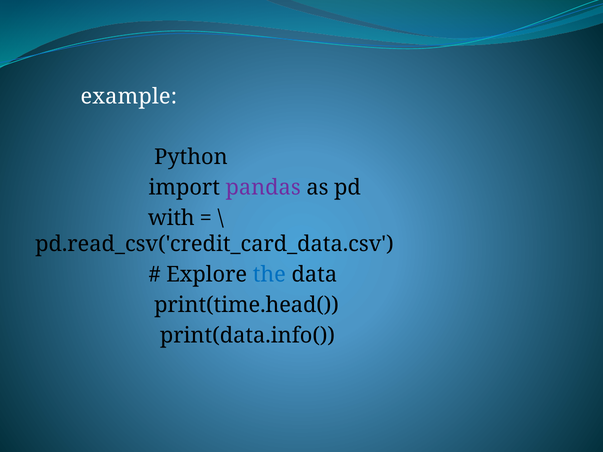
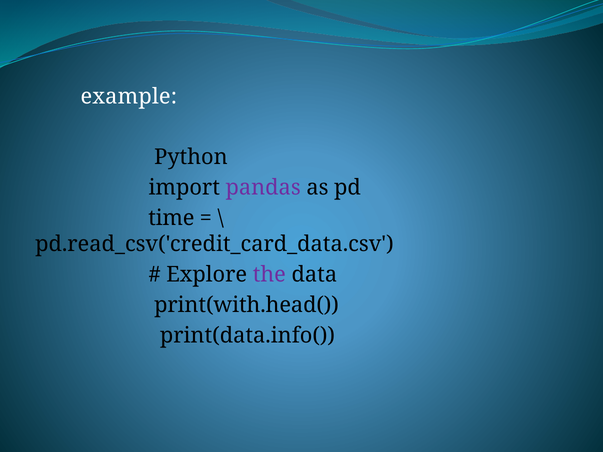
with: with -> time (171, 218)
the colour: blue -> purple (269, 275)
print(time.head(: print(time.head( -> print(with.head( (247, 305)
